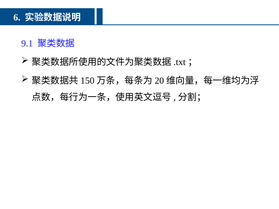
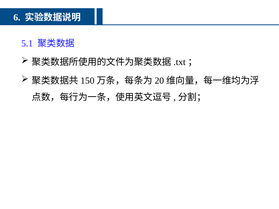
9.1: 9.1 -> 5.1 (27, 43)
